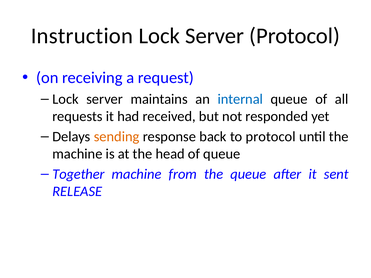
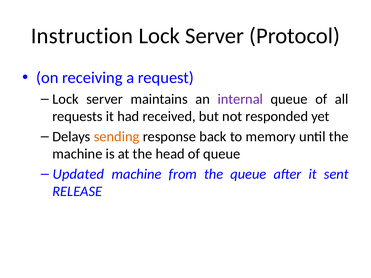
internal colour: blue -> purple (240, 99)
to protocol: protocol -> memory (271, 137)
Together: Together -> Updated (78, 174)
